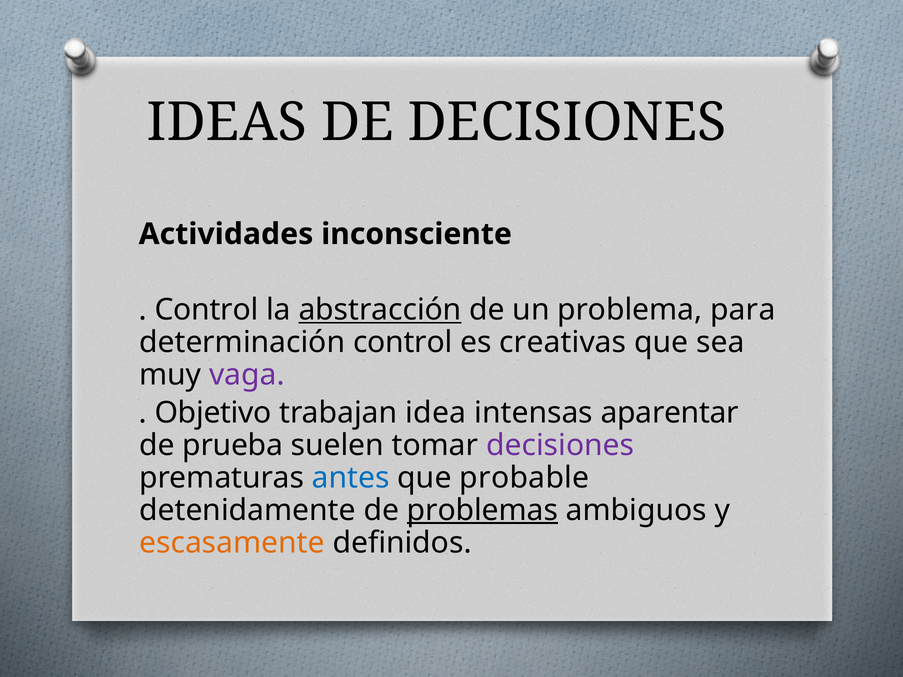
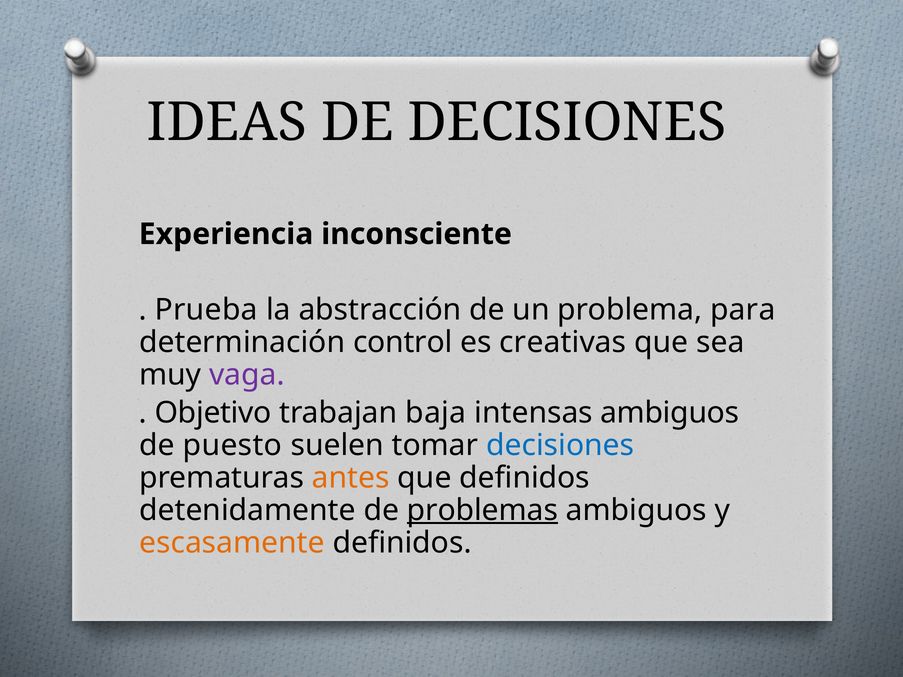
Actividades: Actividades -> Experiencia (226, 234)
Control: Control -> Prueba (206, 310)
abstracción underline: present -> none (380, 310)
idea: idea -> baja (436, 413)
intensas aparentar: aparentar -> ambiguos (670, 413)
prueba: prueba -> puesto (232, 445)
decisiones colour: purple -> blue (560, 445)
antes colour: blue -> orange (351, 478)
que probable: probable -> definidos (525, 478)
